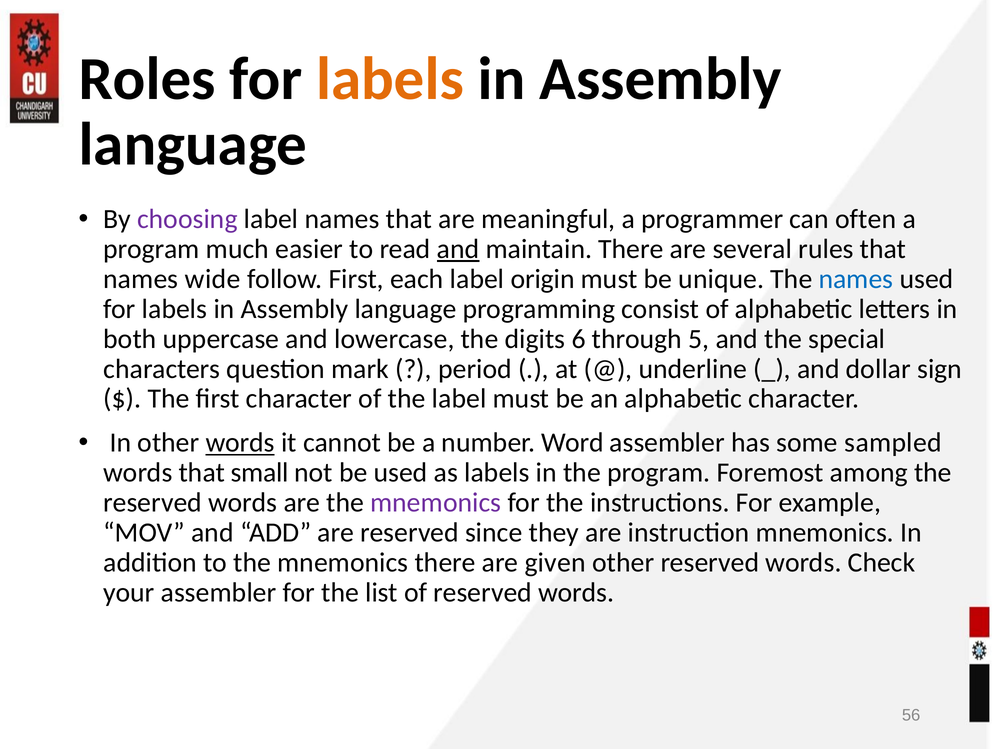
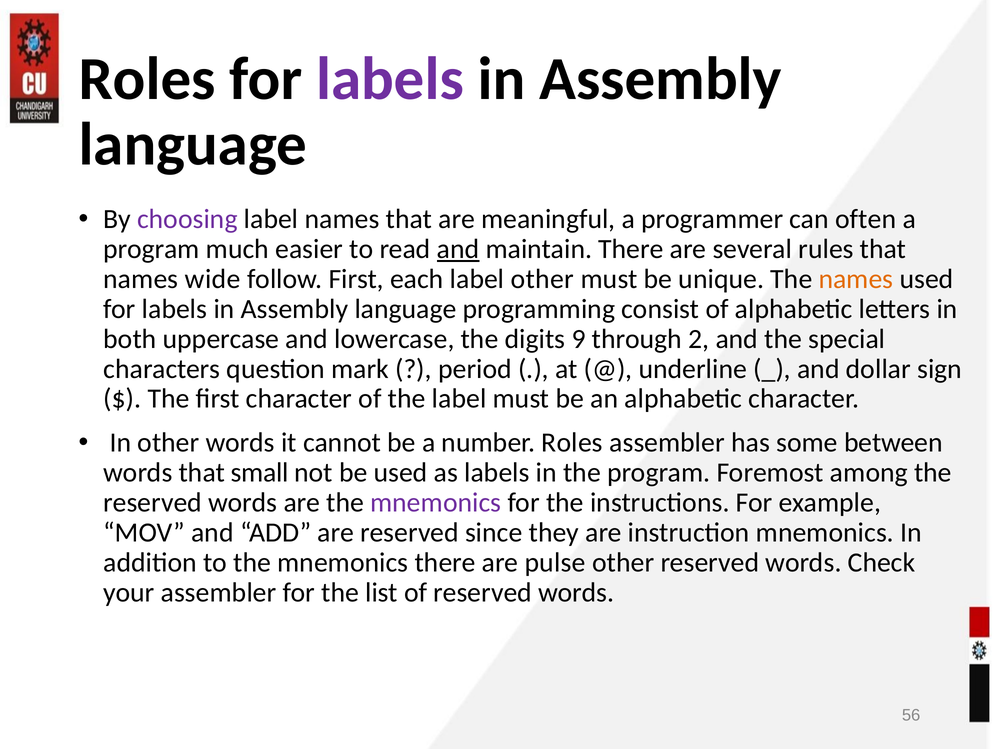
labels colour: orange -> purple (390, 79)
label origin: origin -> other (542, 279)
names colour: blue -> orange (856, 279)
6: 6 -> 9 (579, 339)
5: 5 -> 2 (699, 339)
words underline: present -> none (240, 443)
number Word: Word -> Roles (572, 443)
sampled: sampled -> between (893, 443)
given: given -> pulse (555, 563)
